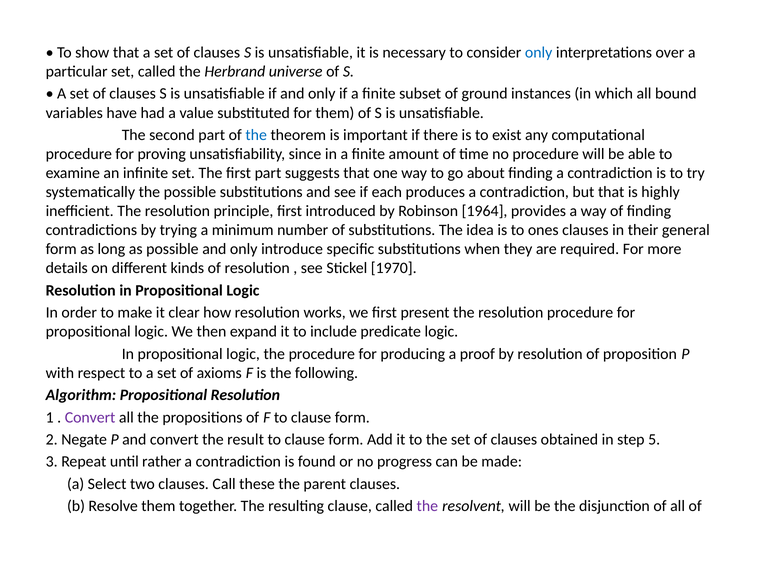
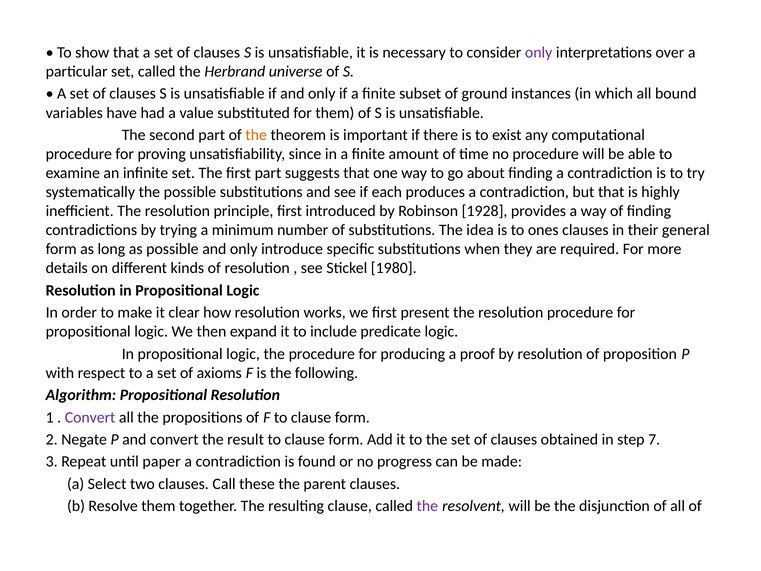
only colour: blue -> purple (539, 52)
the colour: blue -> orange (256, 135)
1964: 1964 -> 1928 (485, 211)
1970: 1970 -> 1980 (394, 268)
5: 5 -> 7 (654, 439)
rather: rather -> paper (162, 462)
